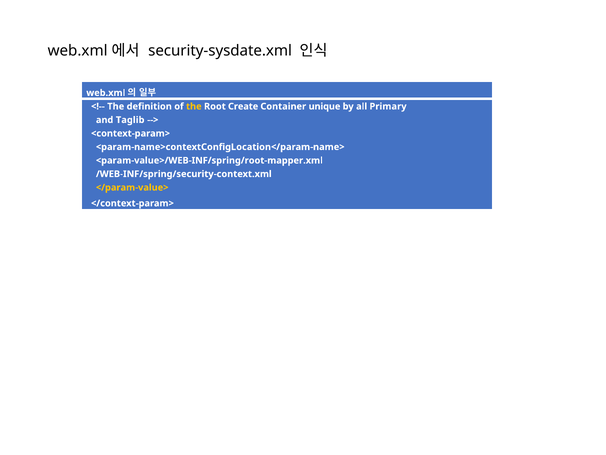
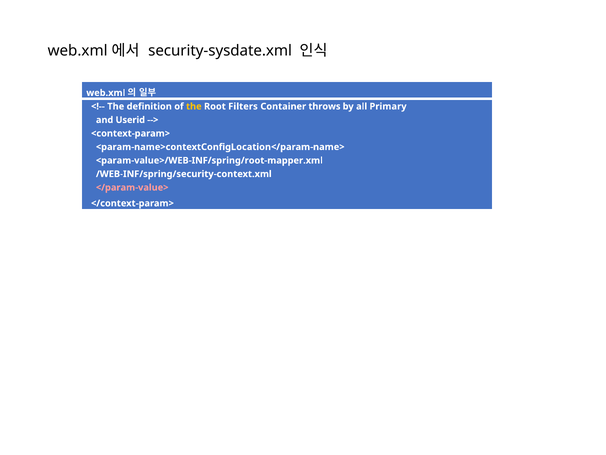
Create: Create -> Filters (243, 106)
unique: unique -> throws (324, 106)
Taglib: Taglib -> Userid (130, 120)
</param-value> colour: yellow -> pink (132, 187)
